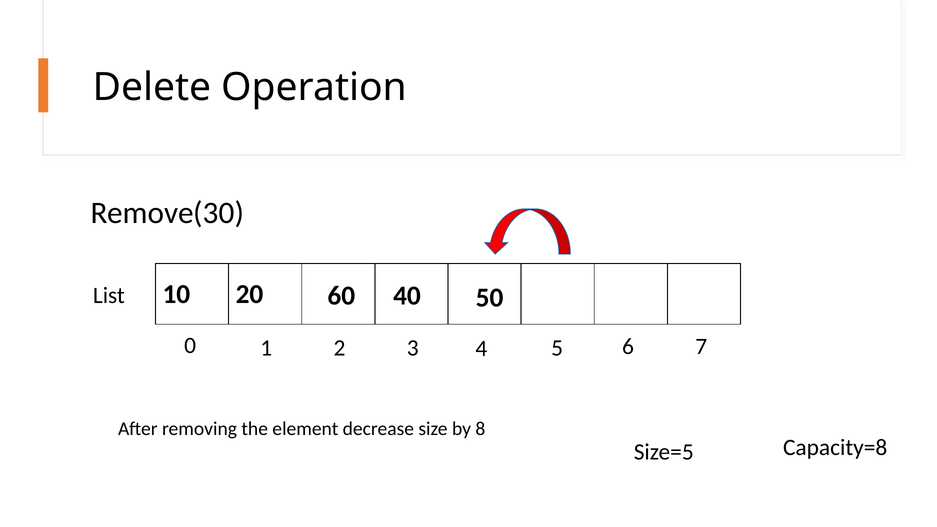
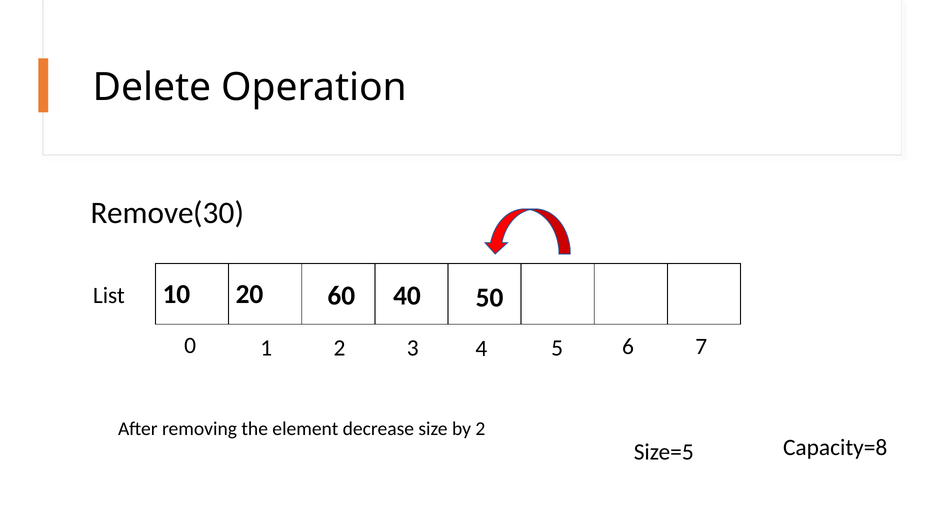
by 8: 8 -> 2 (480, 429)
